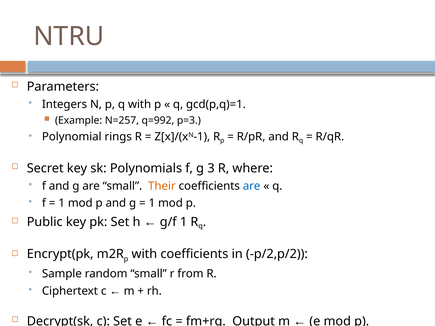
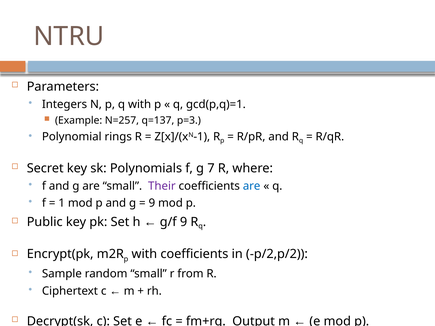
q=992: q=992 -> q=137 (158, 120)
3: 3 -> 7 (211, 168)
Their colour: orange -> purple (162, 186)
1: 1 -> 9 (152, 203)
g/f 1: 1 -> 9 (184, 222)
